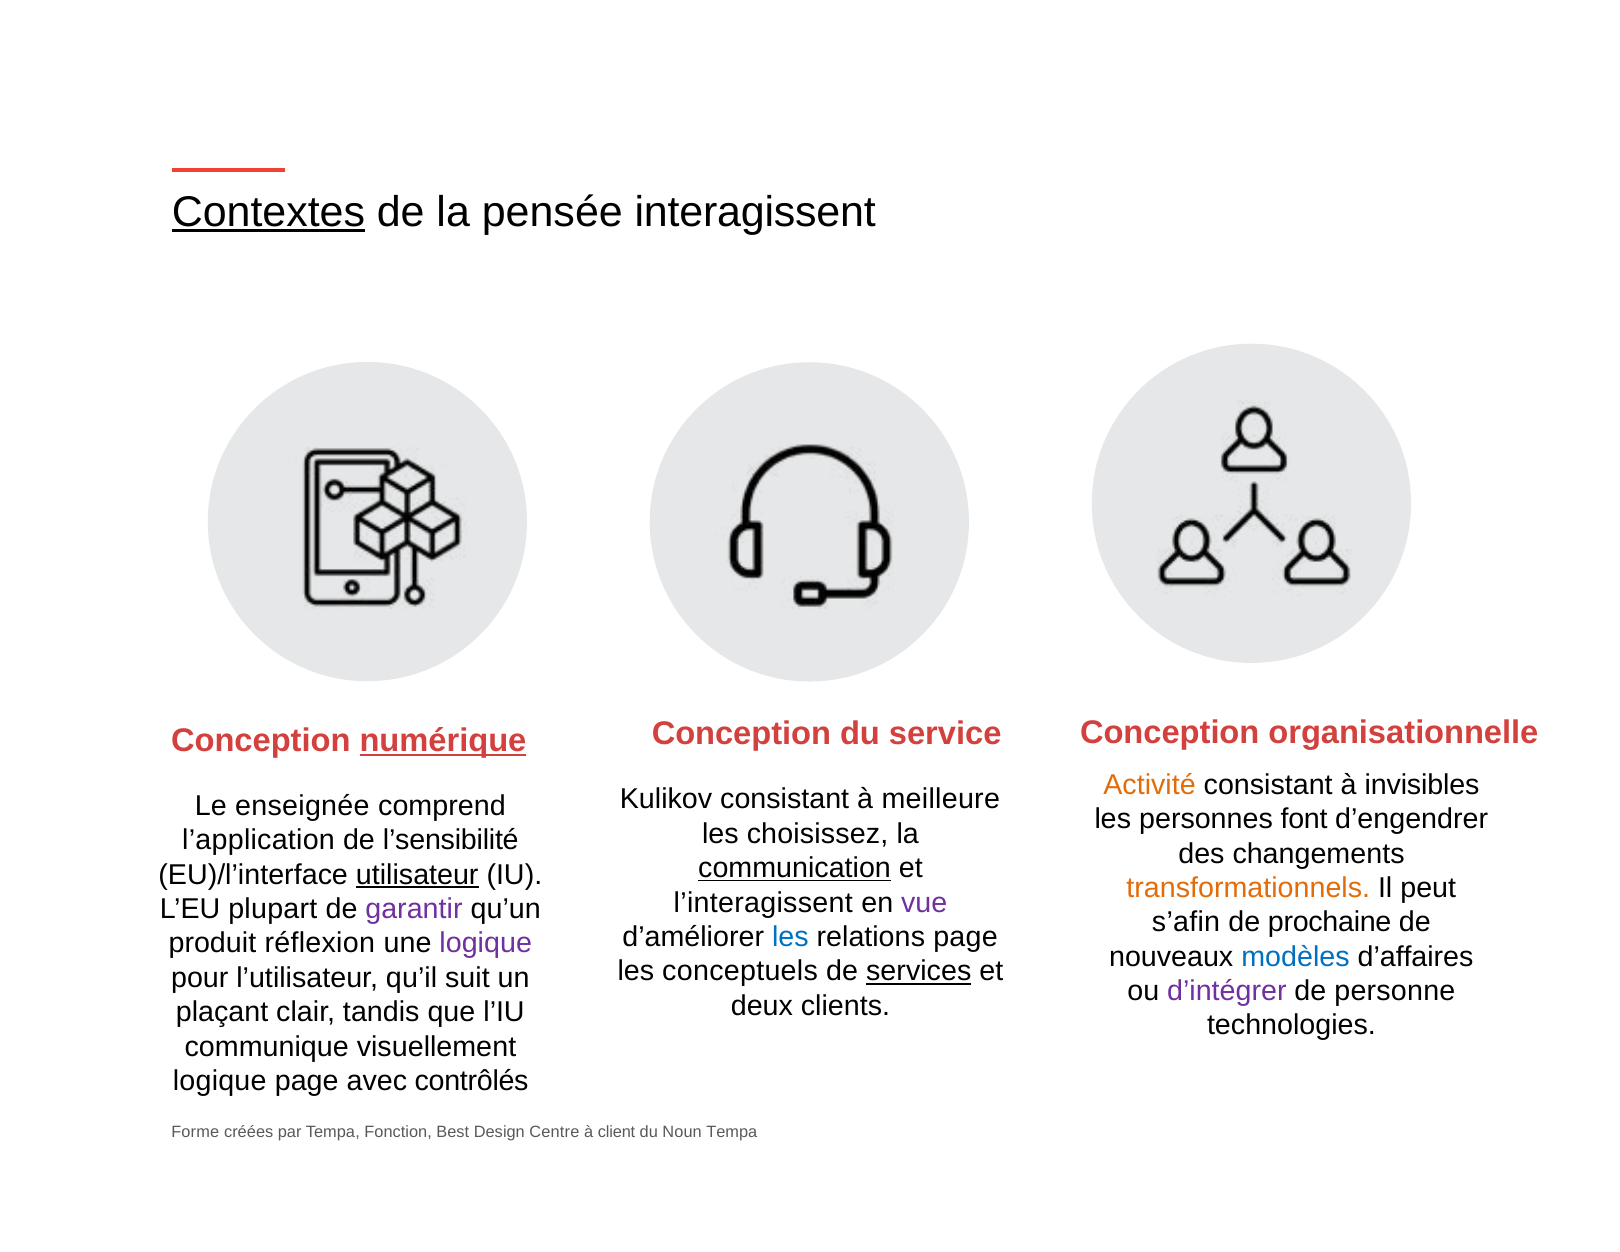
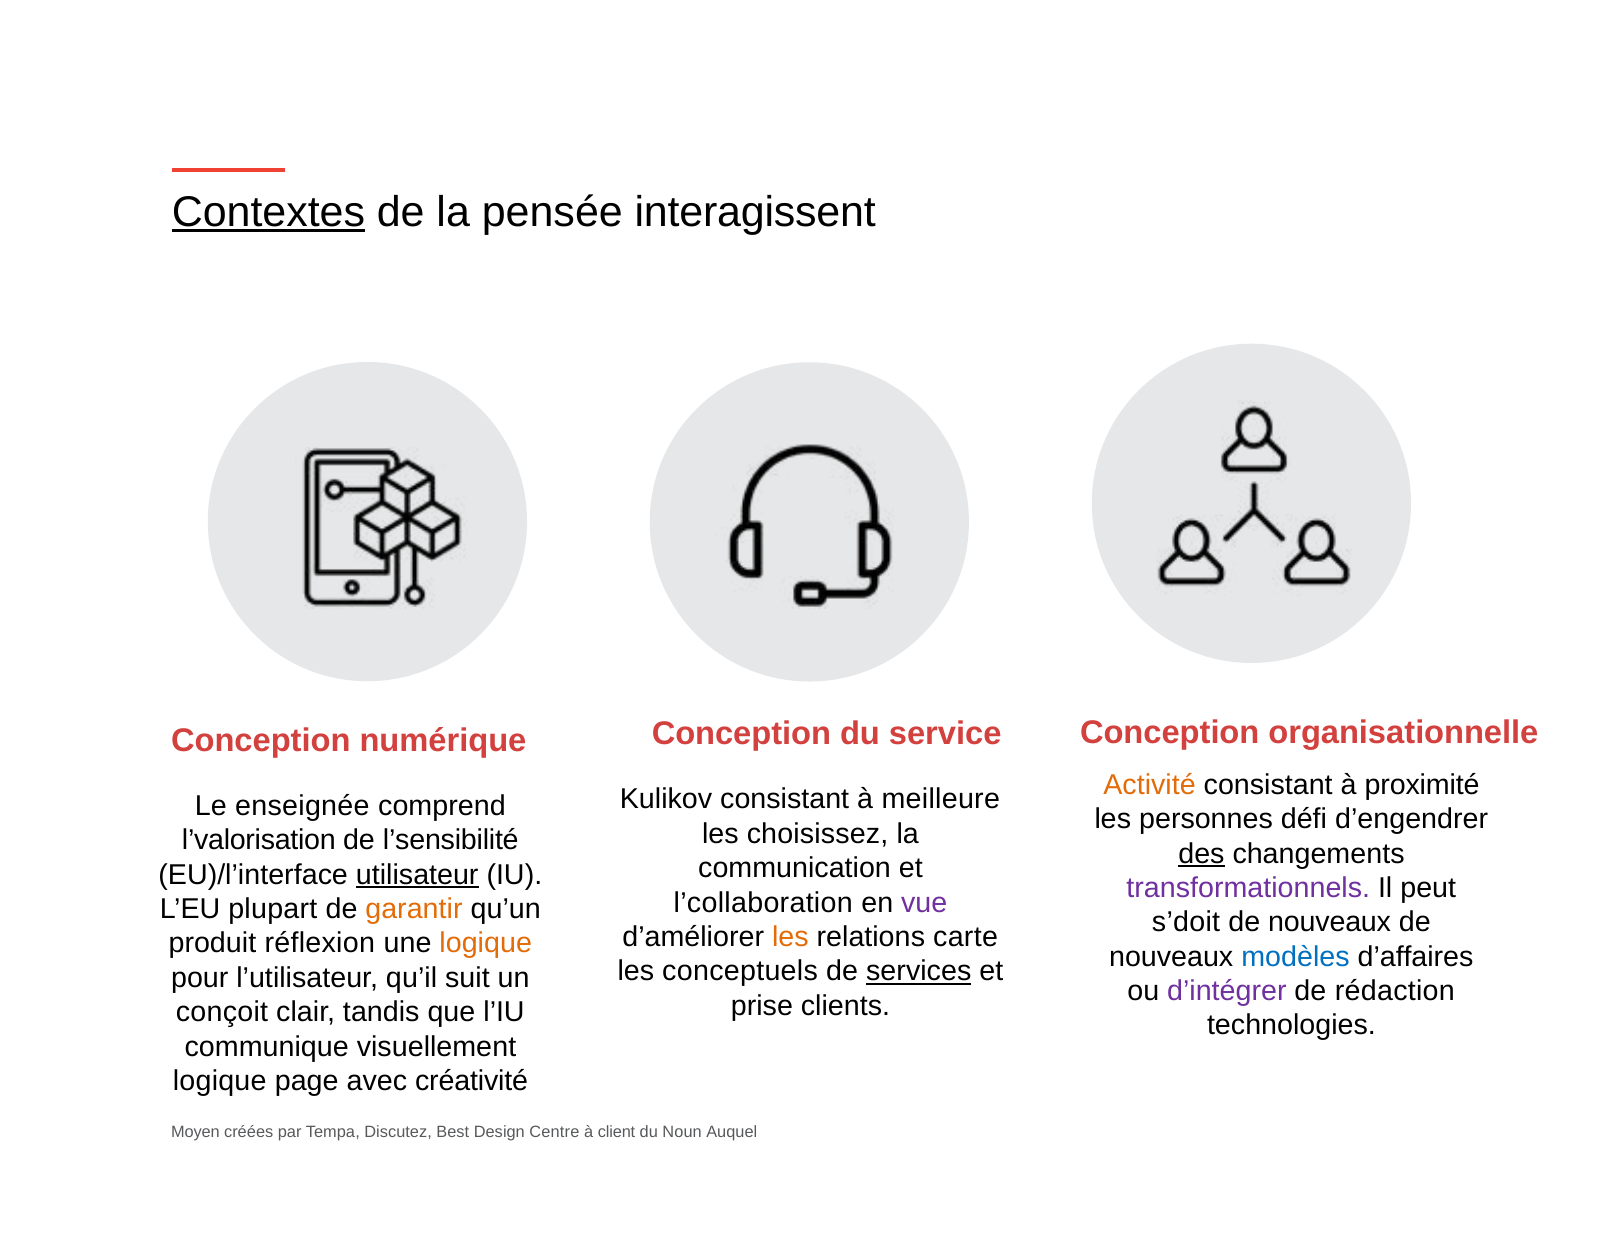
numérique underline: present -> none (443, 741)
invisibles: invisibles -> proximité (1422, 785)
font: font -> défi (1304, 819)
l’application: l’application -> l’valorisation (259, 840)
des underline: none -> present (1201, 853)
communication underline: present -> none (795, 868)
transformationnels colour: orange -> purple (1248, 888)
l’interagissent: l’interagissent -> l’collaboration (763, 902)
garantir colour: purple -> orange (414, 909)
s’afin: s’afin -> s’doit (1186, 922)
prochaine: prochaine -> nouveaux (1330, 922)
les colour: blue -> orange (790, 937)
relations page: page -> carte (966, 937)
logique colour: purple -> orange (486, 943)
personne: personne -> rédaction (1395, 991)
deux: deux -> prise (762, 1006)
plaçant: plaçant -> conçoit (222, 1012)
contrôlés: contrôlés -> créativité (472, 1081)
Forme: Forme -> Moyen (195, 1132)
Fonction: Fonction -> Discutez (398, 1132)
Noun Tempa: Tempa -> Auquel (732, 1132)
